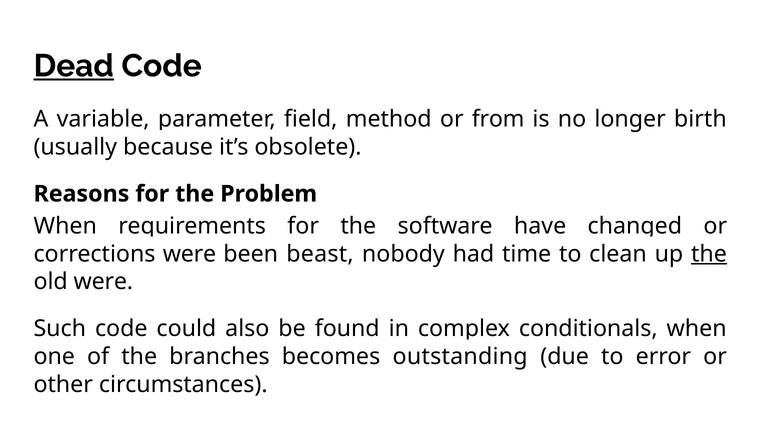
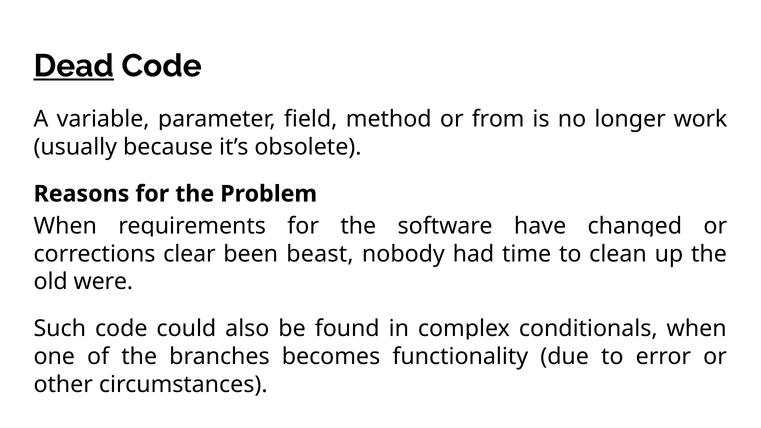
birth: birth -> work (701, 119)
were: were -> clear (189, 254)
the underline: present -> none (709, 254)
outstanding: outstanding -> functionality (460, 357)
